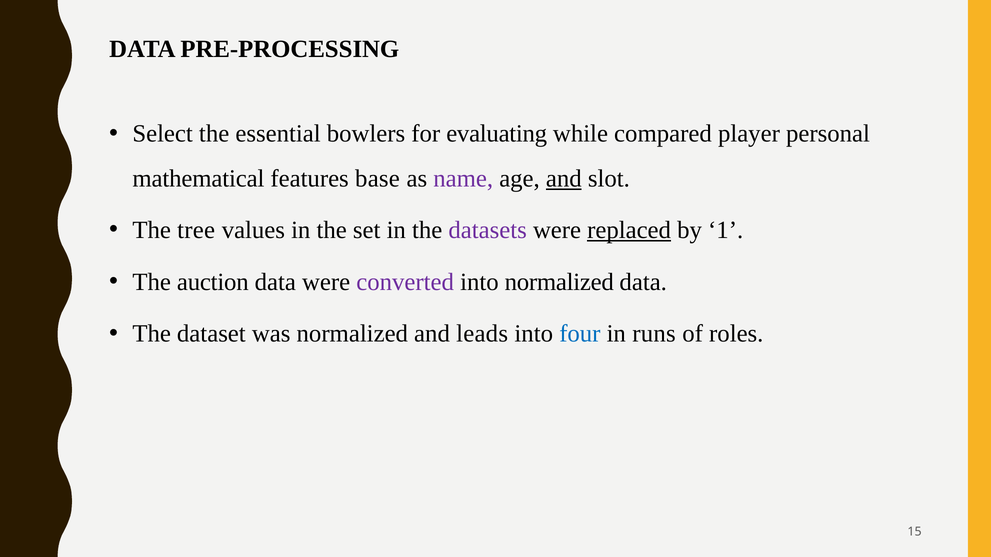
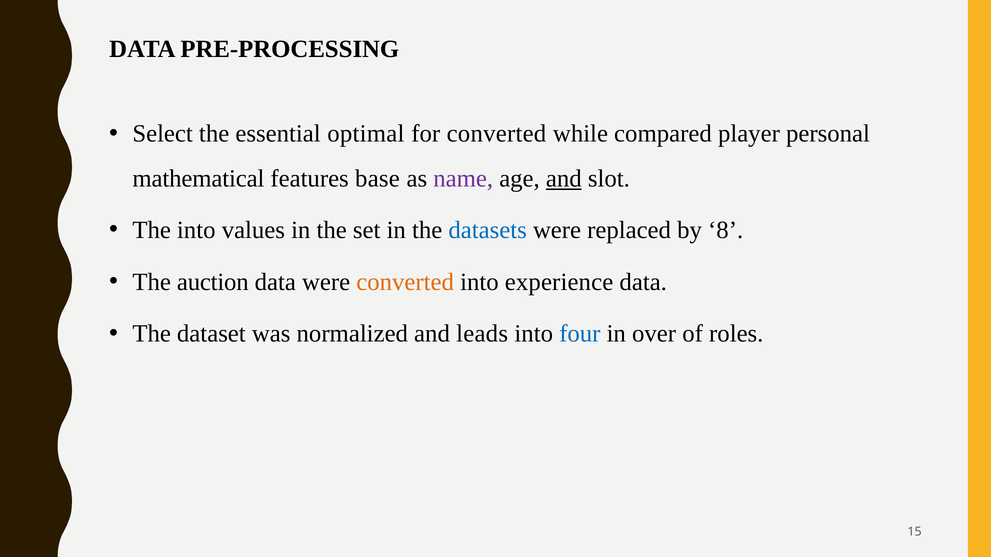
bowlers: bowlers -> optimal (366, 134)
for evaluating: evaluating -> converted (496, 134)
The tree: tree -> into (196, 230)
datasets colour: purple -> blue (488, 230)
replaced underline: present -> none (629, 230)
1: 1 -> 8 (726, 230)
converted colour: purple -> orange (405, 282)
into normalized: normalized -> experience (559, 282)
runs: runs -> over (654, 334)
